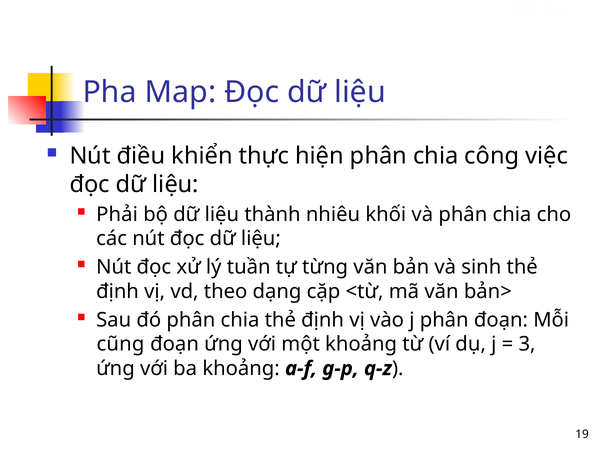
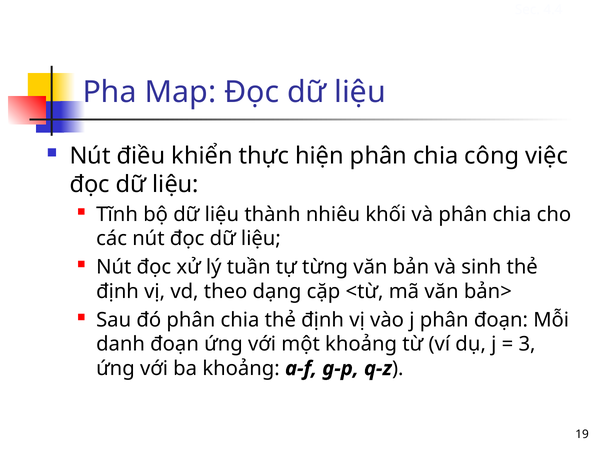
Phải: Phải -> Tĩnh (117, 214)
cũng: cũng -> danh (121, 344)
